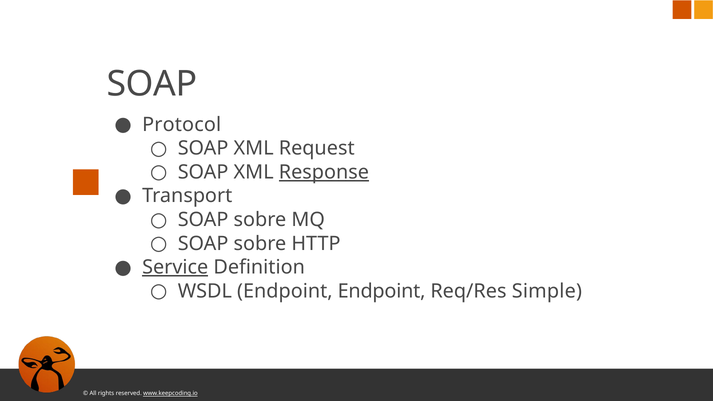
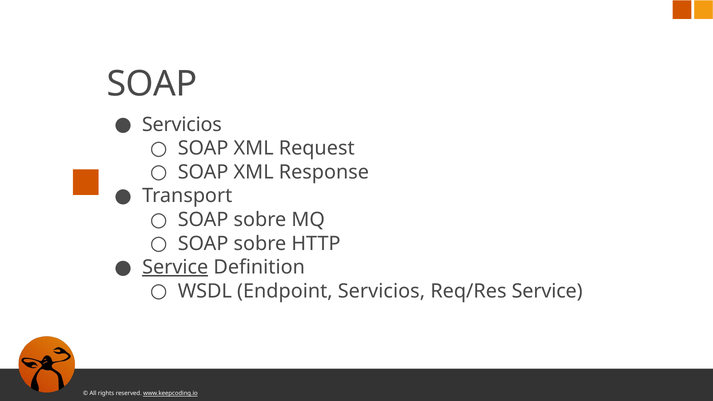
Protocol: Protocol -> Servicios (182, 125)
Response underline: present -> none (324, 172)
Endpoint Endpoint: Endpoint -> Servicios (381, 291)
Req/Res Simple: Simple -> Service (547, 291)
